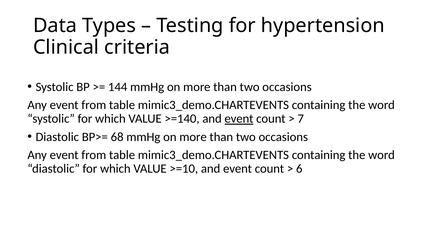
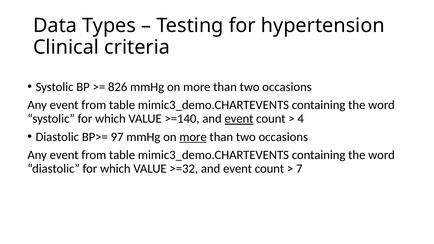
144: 144 -> 826 (118, 87)
7: 7 -> 4 (301, 119)
68: 68 -> 97 (117, 137)
more underline: none -> present (193, 137)
>=10: >=10 -> >=32 (184, 169)
6: 6 -> 7 (299, 169)
